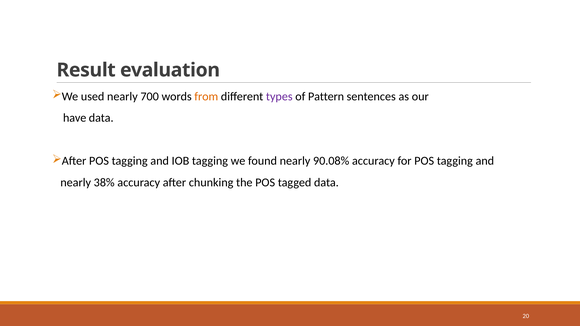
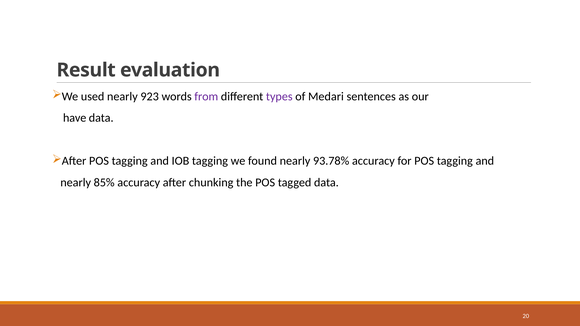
700: 700 -> 923 (150, 96)
from colour: orange -> purple (206, 96)
Pattern: Pattern -> Medari (326, 96)
90.08%: 90.08% -> 93.78% (331, 161)
38%: 38% -> 85% (104, 183)
